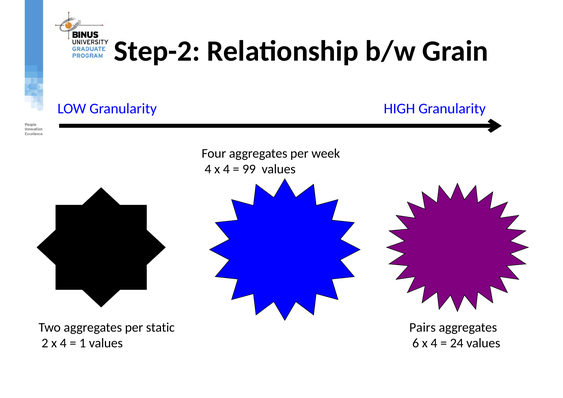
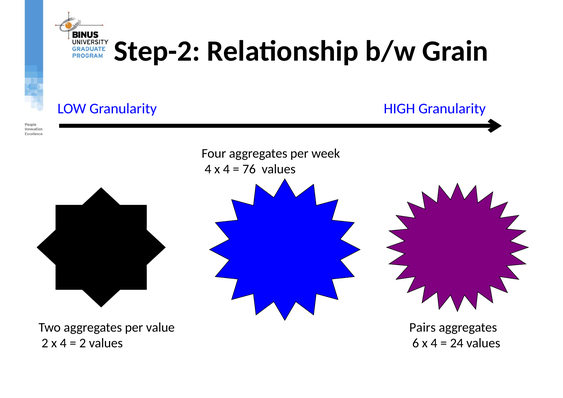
99: 99 -> 76 (249, 169)
static: static -> value (160, 328)
1: 1 -> 2 (83, 344)
